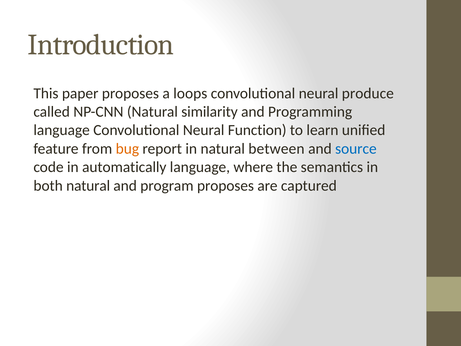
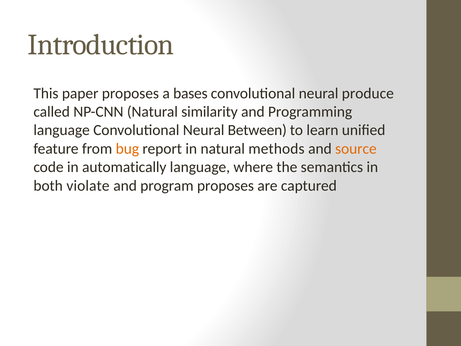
loops: loops -> bases (190, 93)
Function: Function -> Between (257, 130)
between: between -> methods (276, 149)
source colour: blue -> orange (356, 149)
both natural: natural -> violate (88, 185)
